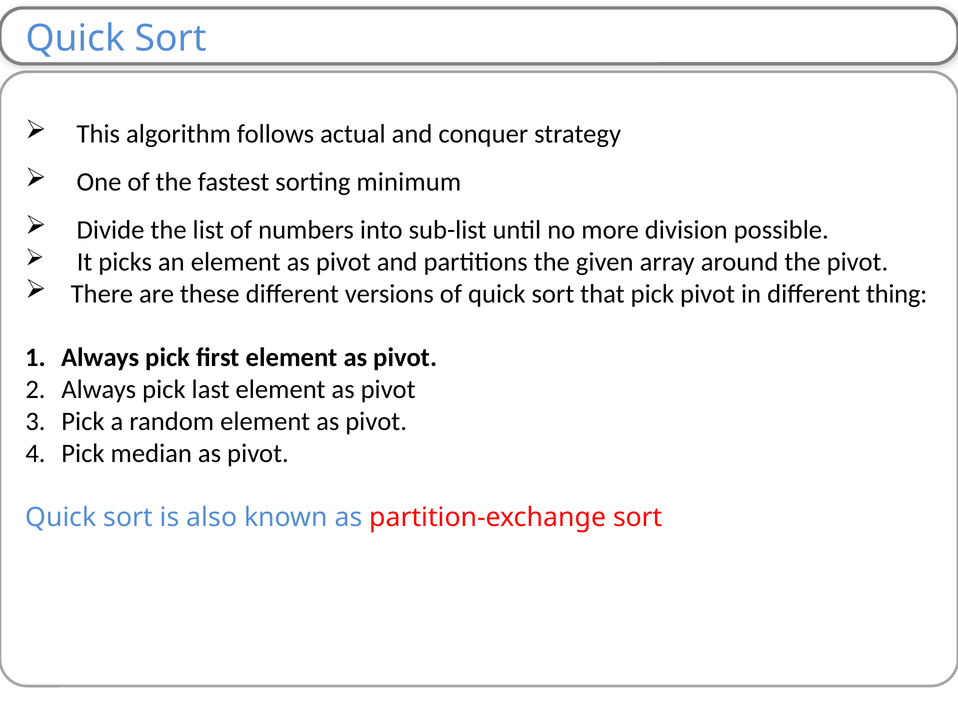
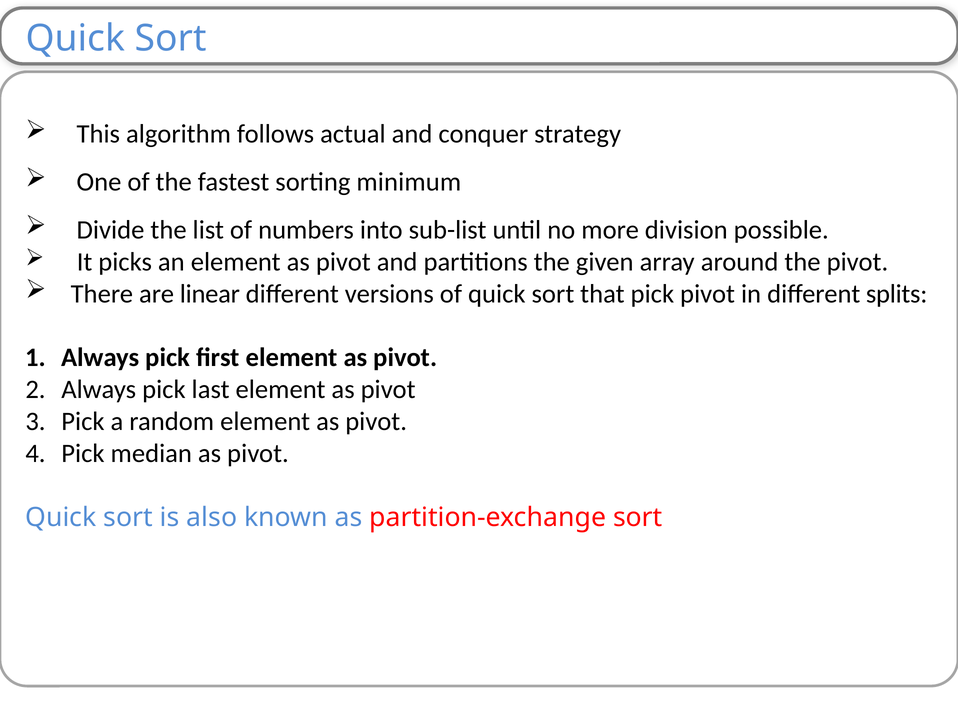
these: these -> linear (210, 294)
thing: thing -> splits (897, 294)
